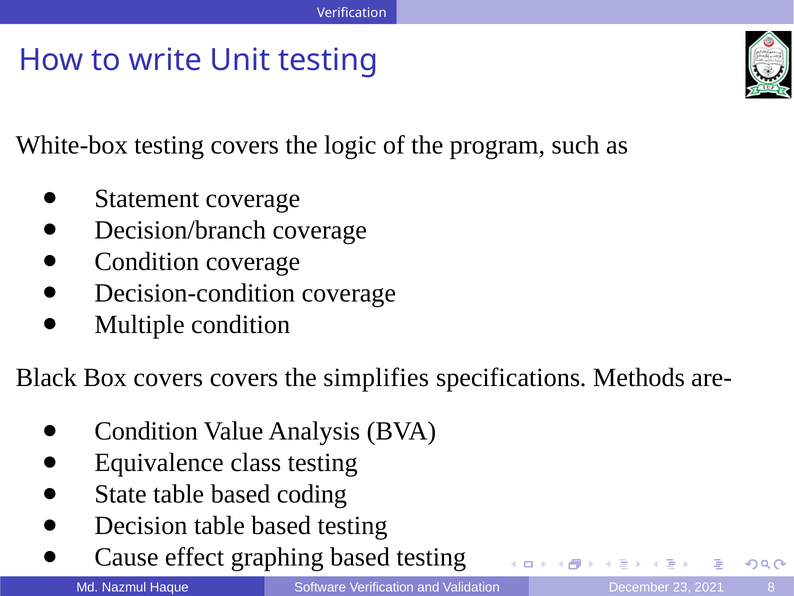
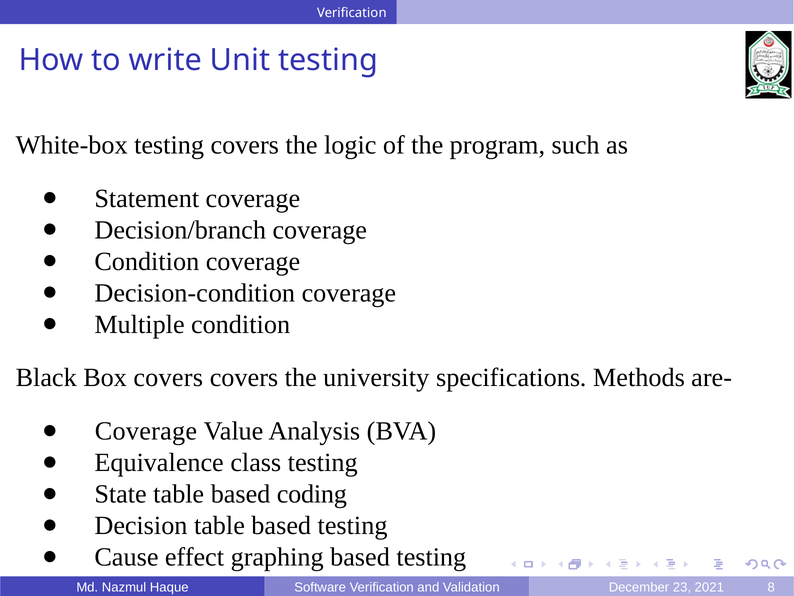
simplifies: simplifies -> university (376, 378)
Condition: Condition -> Coverage (146, 431)
